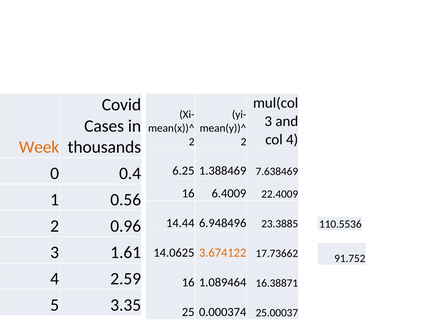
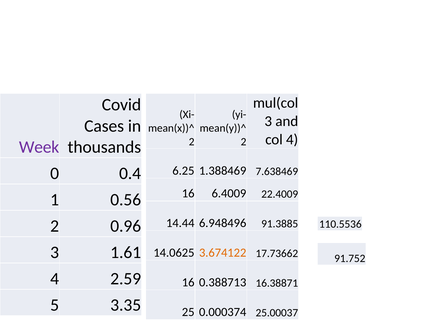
Week colour: orange -> purple (39, 147)
23.3885: 23.3885 -> 91.3885 (280, 224)
1.089464: 1.089464 -> 0.388713 (223, 282)
